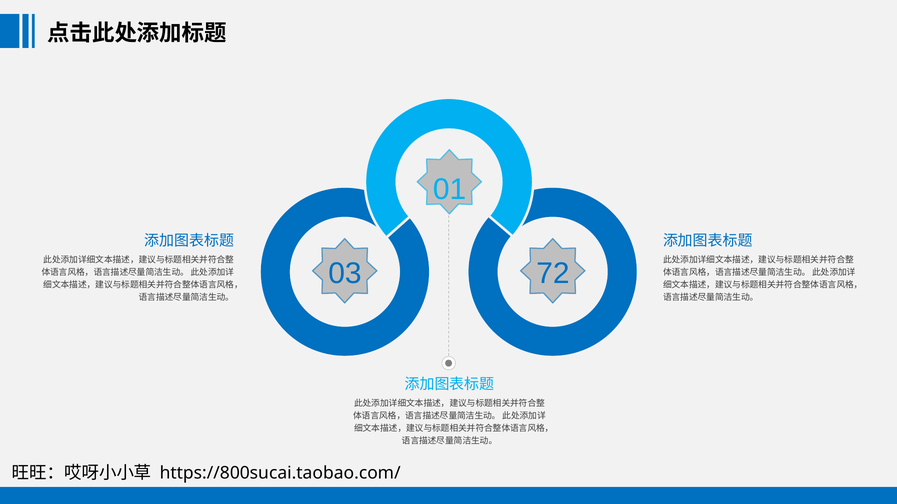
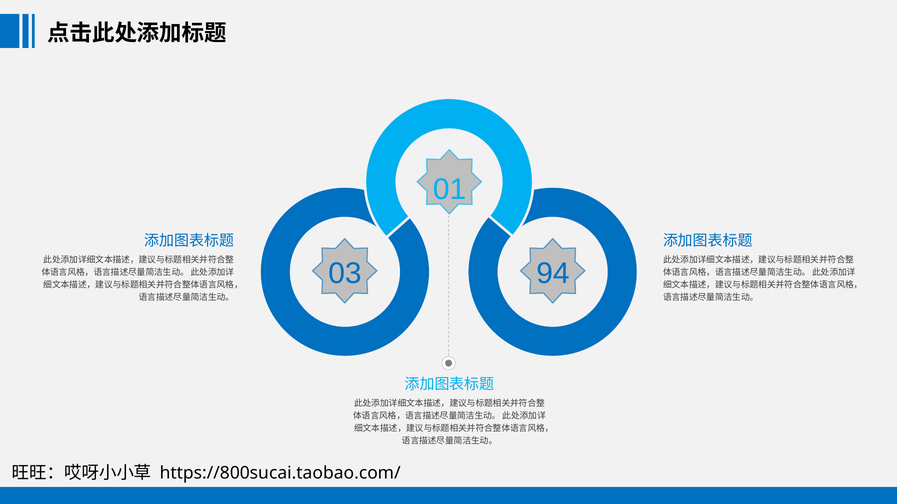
72: 72 -> 94 (553, 274)
